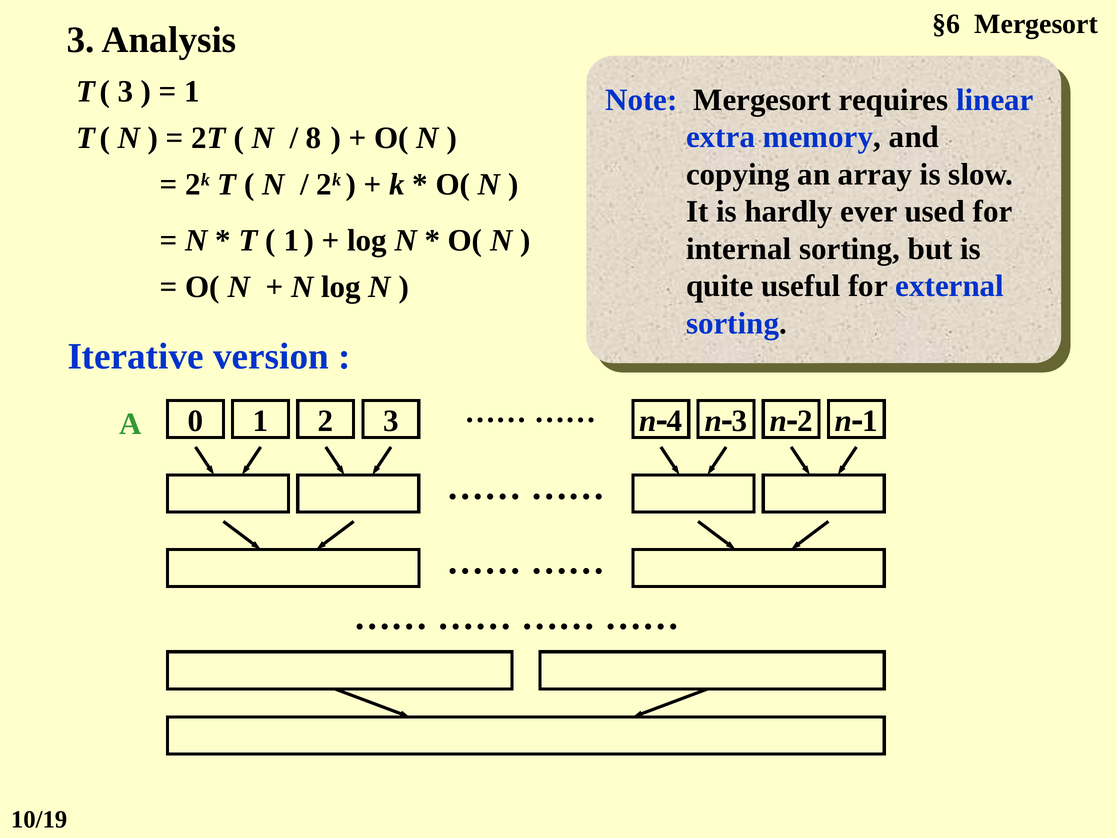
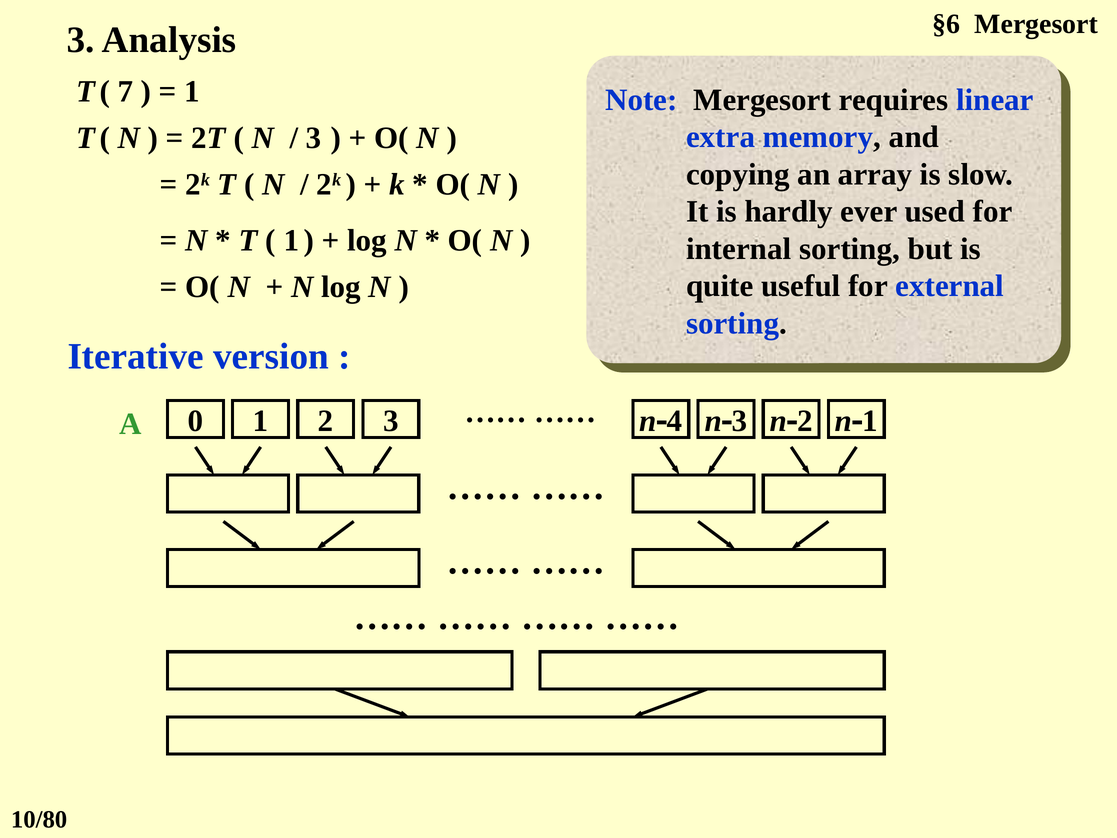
3: 3 -> 7 (125, 91)
8: 8 -> 3 (314, 138)
10/19: 10/19 -> 10/80 (39, 819)
